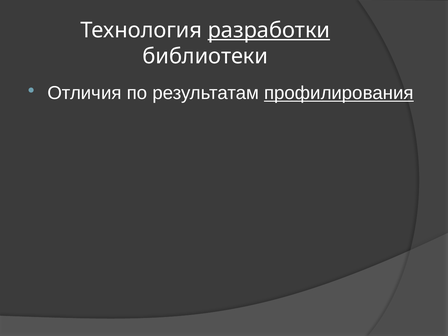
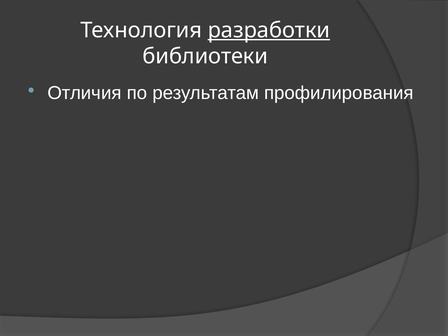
профилирования underline: present -> none (339, 93)
